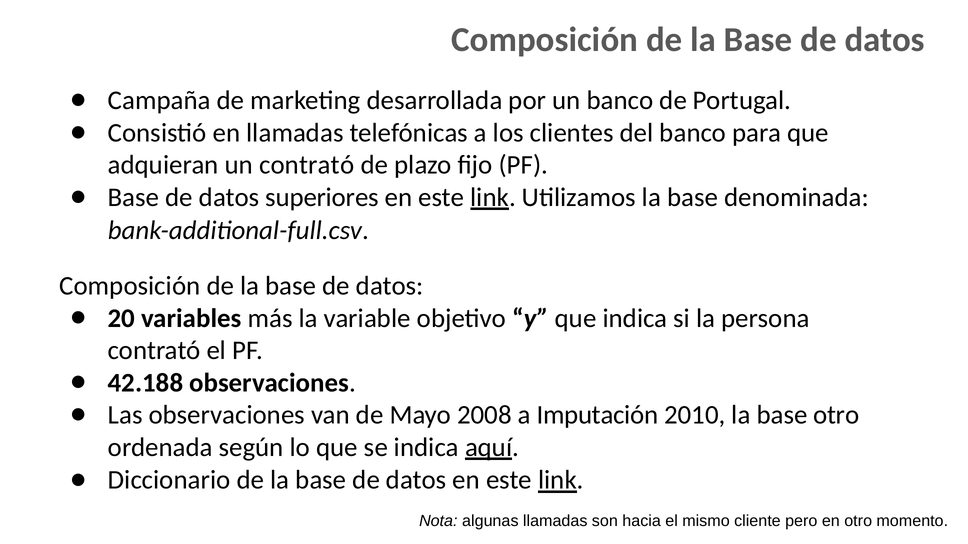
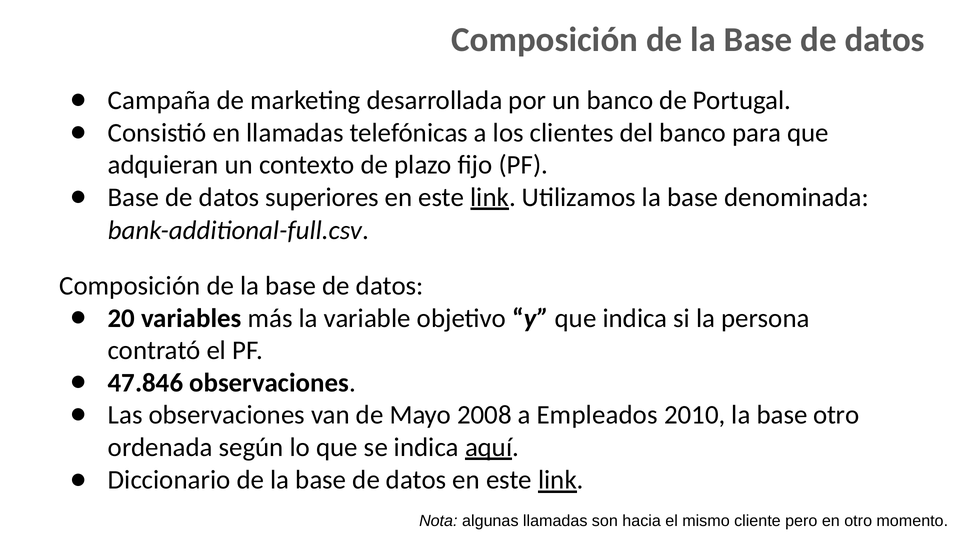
un contrató: contrató -> contexto (307, 165)
42.188: 42.188 -> 47.846 (146, 383)
Imputación: Imputación -> Empleados (597, 415)
